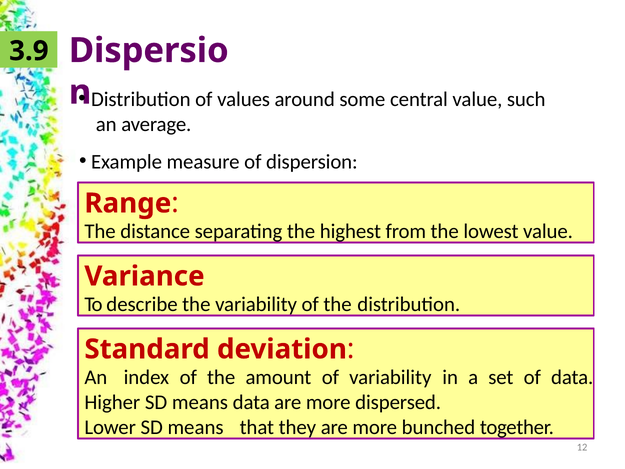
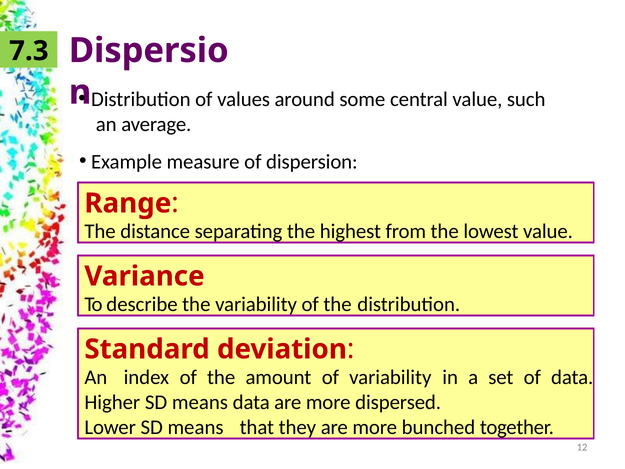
3.9: 3.9 -> 7.3 (29, 51)
